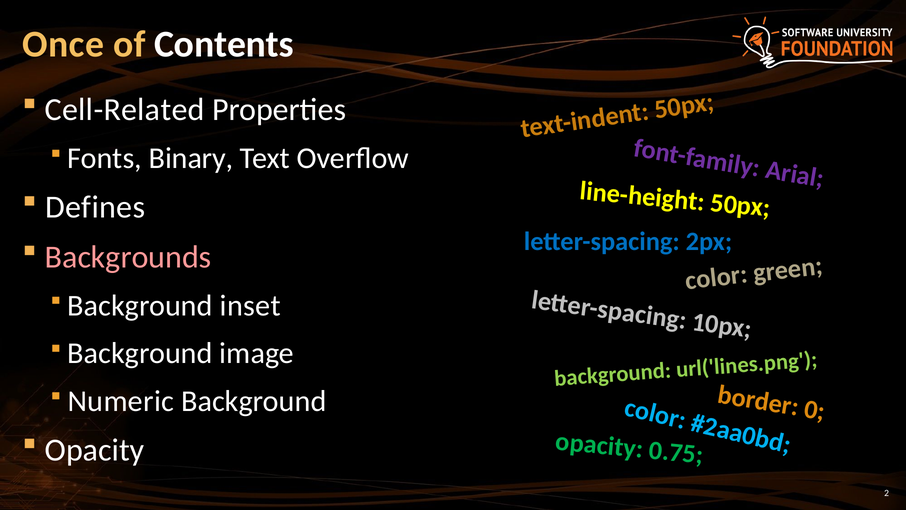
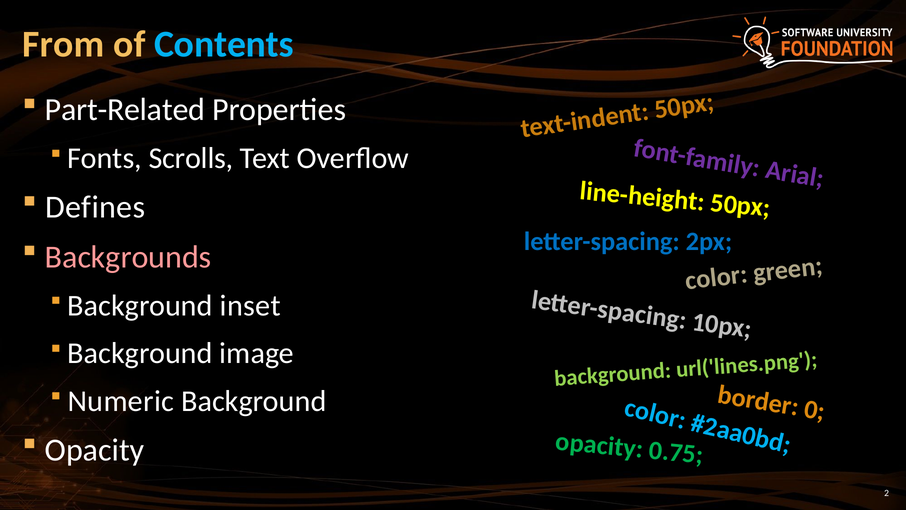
Once: Once -> From (63, 44)
Contents colour: white -> light blue (224, 44)
Cell-Related: Cell-Related -> Part-Related (125, 110)
Binary: Binary -> Scrolls (191, 158)
